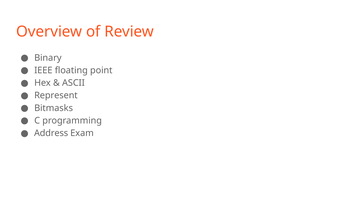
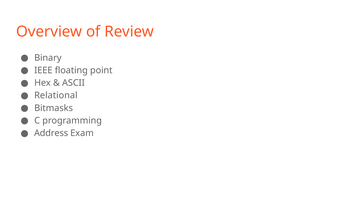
Represent: Represent -> Relational (56, 95)
